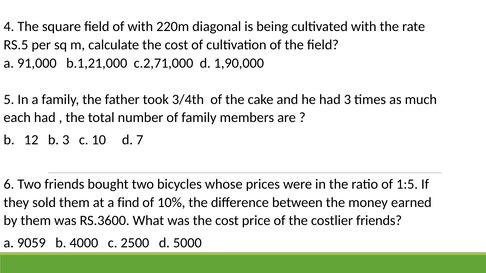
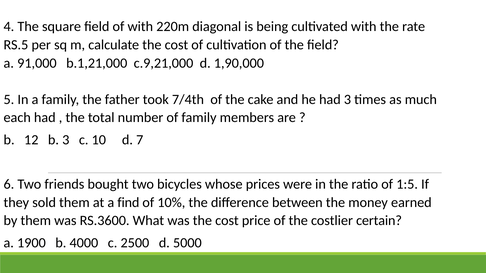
c.2,71,000: c.2,71,000 -> c.9,21,000 (164, 63)
3/4th: 3/4th -> 7/4th (188, 100)
costlier friends: friends -> certain (379, 221)
9059: 9059 -> 1900 (31, 243)
